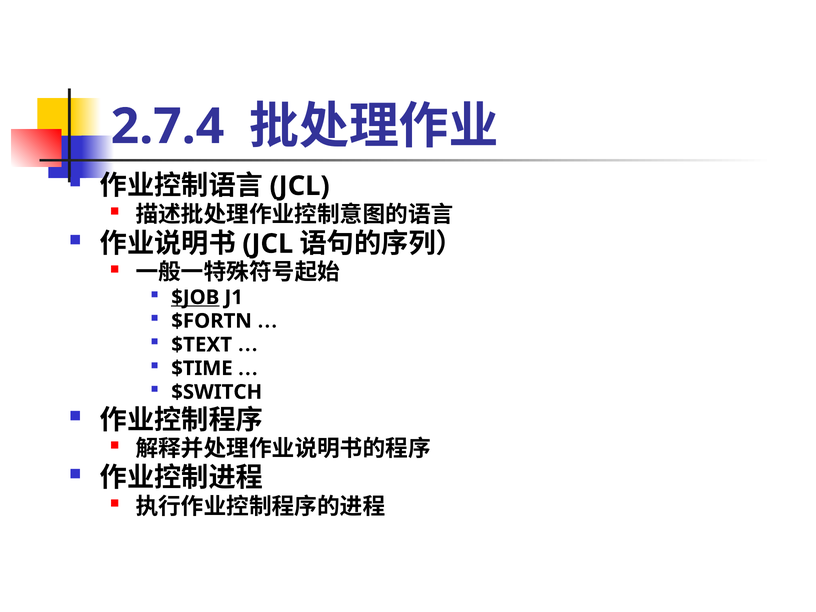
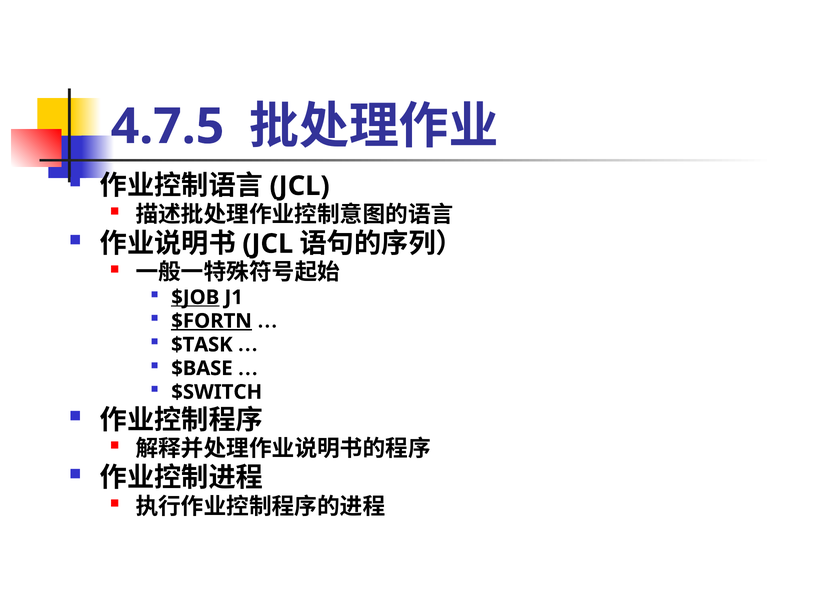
2.7.4: 2.7.4 -> 4.7.5 (167, 127)
$FORTN underline: none -> present (212, 321)
$TEXT: $TEXT -> $TASK (202, 345)
$TIME: $TIME -> $BASE (202, 368)
